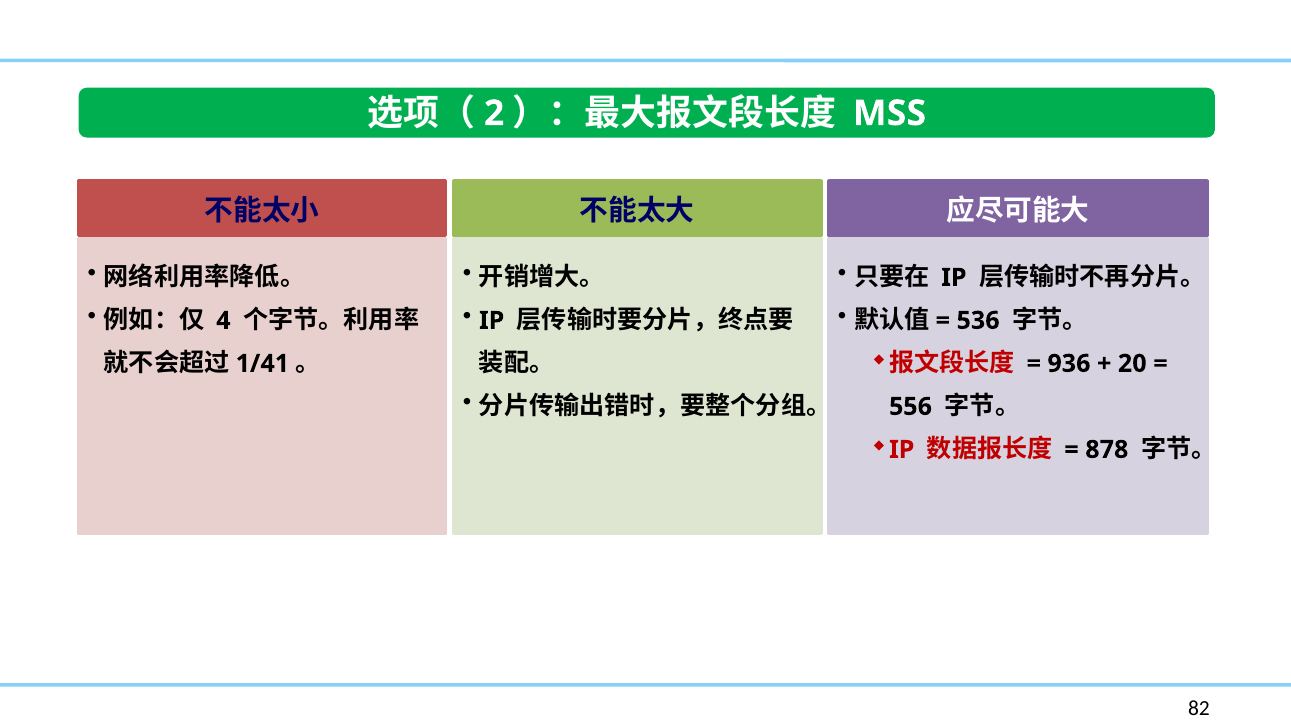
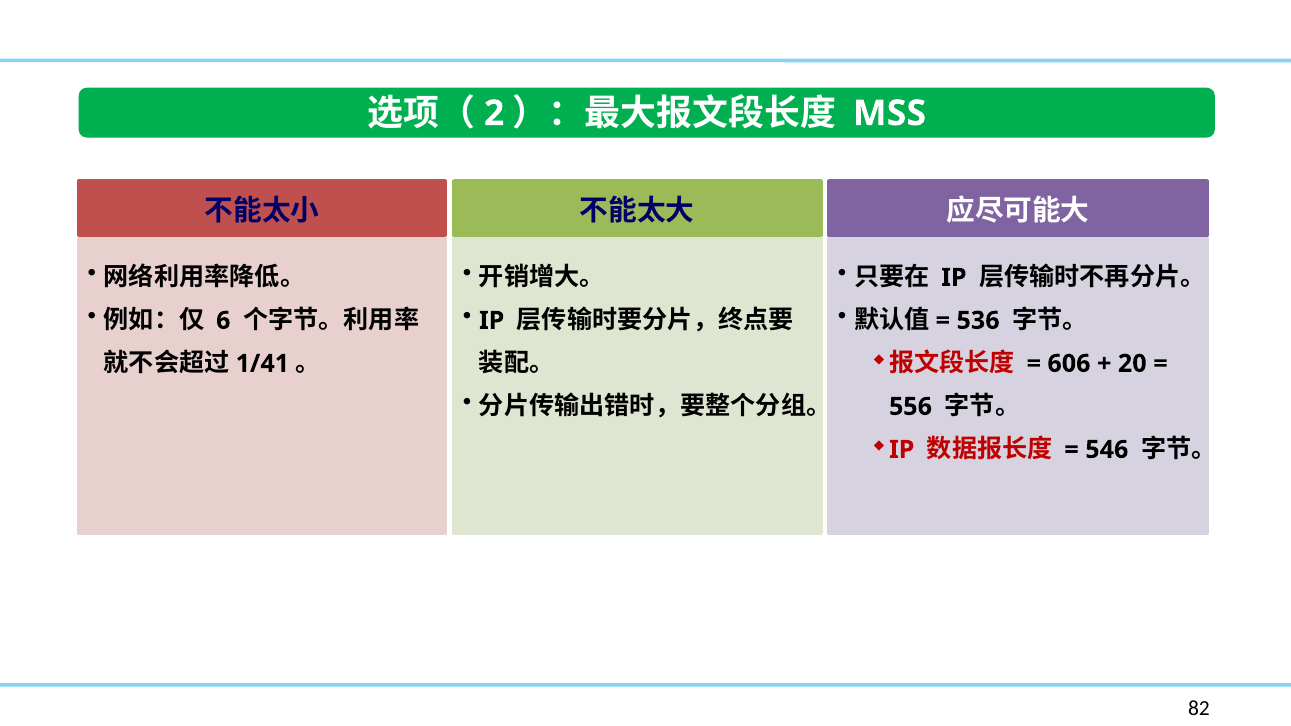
4: 4 -> 6 (223, 321)
936: 936 -> 606 (1069, 364)
878: 878 -> 546 (1107, 450)
